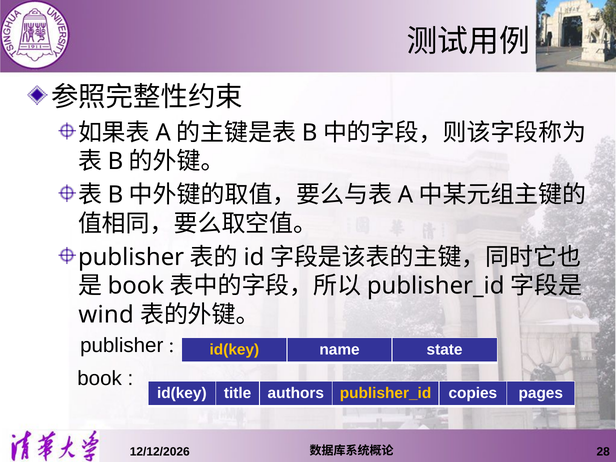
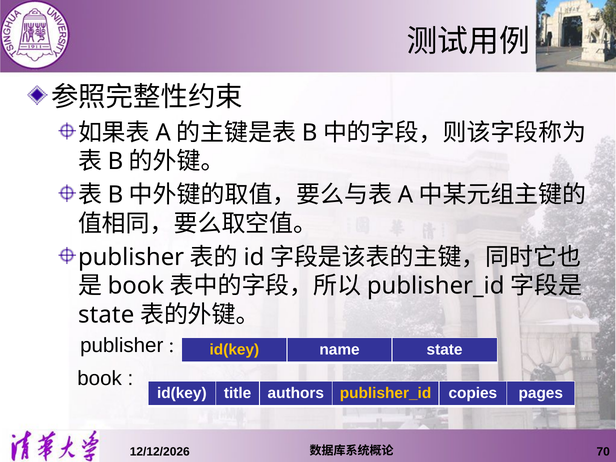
wind: wind -> state (106, 315)
28: 28 -> 70 (603, 452)
